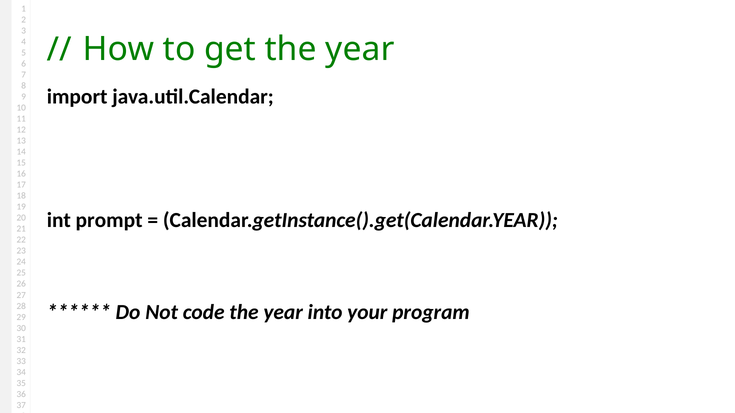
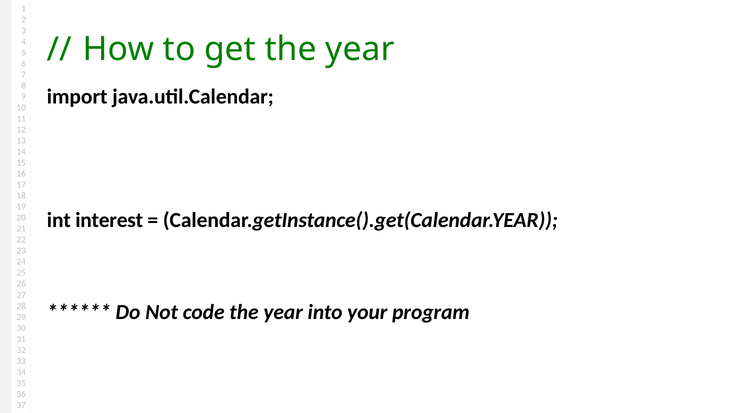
prompt: prompt -> interest (109, 220)
